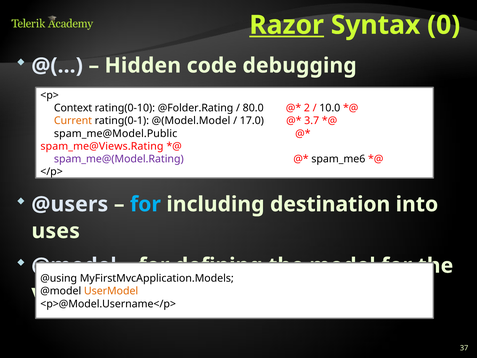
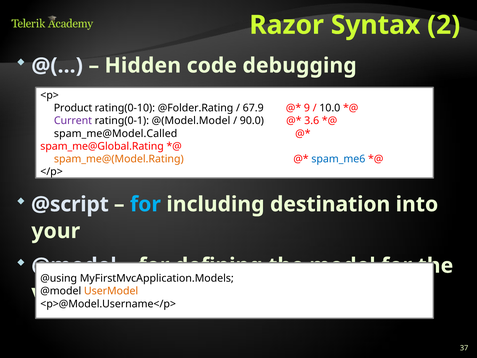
Razor underline: present -> none (287, 25)
0: 0 -> 2 (444, 25)
Context: Context -> Product (73, 108)
80.0: 80.0 -> 67.9 (253, 108)
2: 2 -> 9 (307, 108)
Current colour: orange -> purple (73, 121)
17.0: 17.0 -> 90.0 (252, 121)
3.7: 3.7 -> 3.6 (312, 121)
spam_me@Model.Public: spam_me@Model.Public -> spam_me@Model.Called (116, 133)
spam_me@Views.Rating: spam_me@Views.Rating -> spam_me@Global.Rating (102, 146)
spam_me@(Model.Rating colour: purple -> orange (119, 159)
spam_me6 colour: black -> blue (338, 159)
@users: @users -> @script (70, 204)
uses: uses -> your (56, 231)
